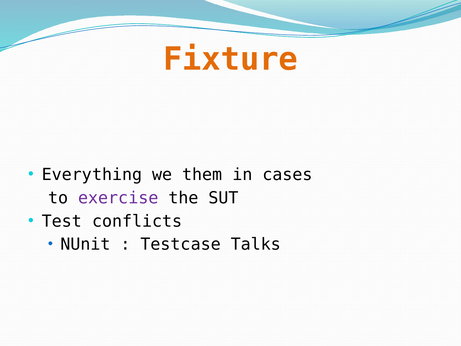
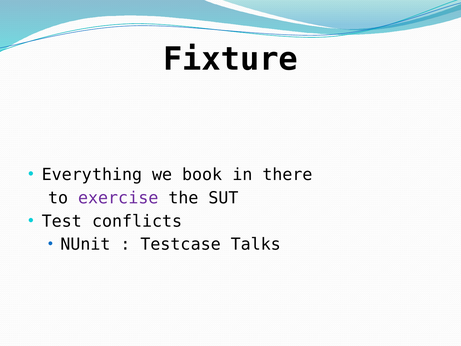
Fixture colour: orange -> black (230, 59)
them: them -> book (202, 174)
cases: cases -> there (288, 174)
